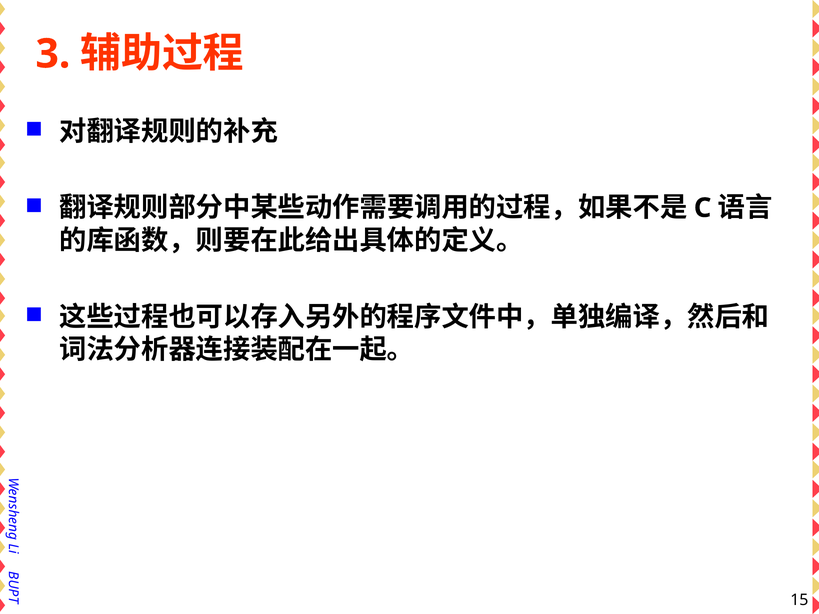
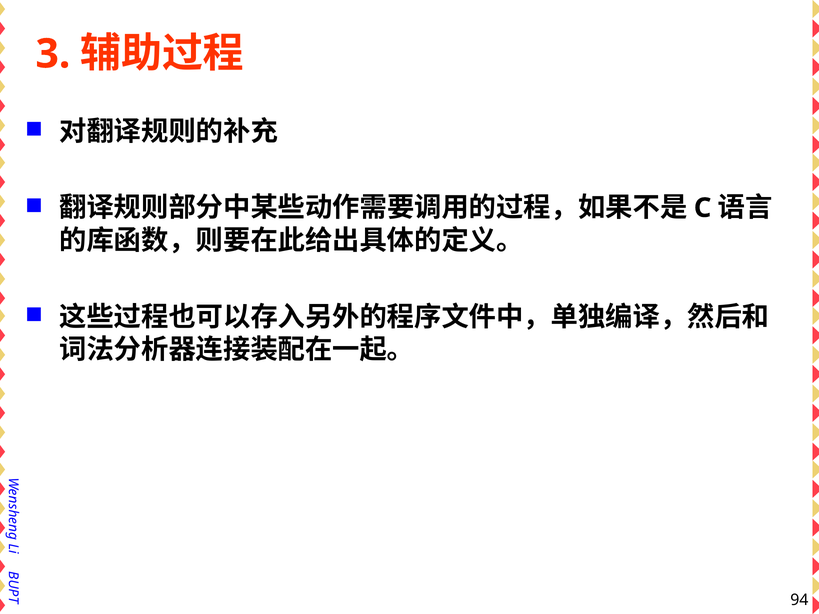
15: 15 -> 94 (799, 600)
